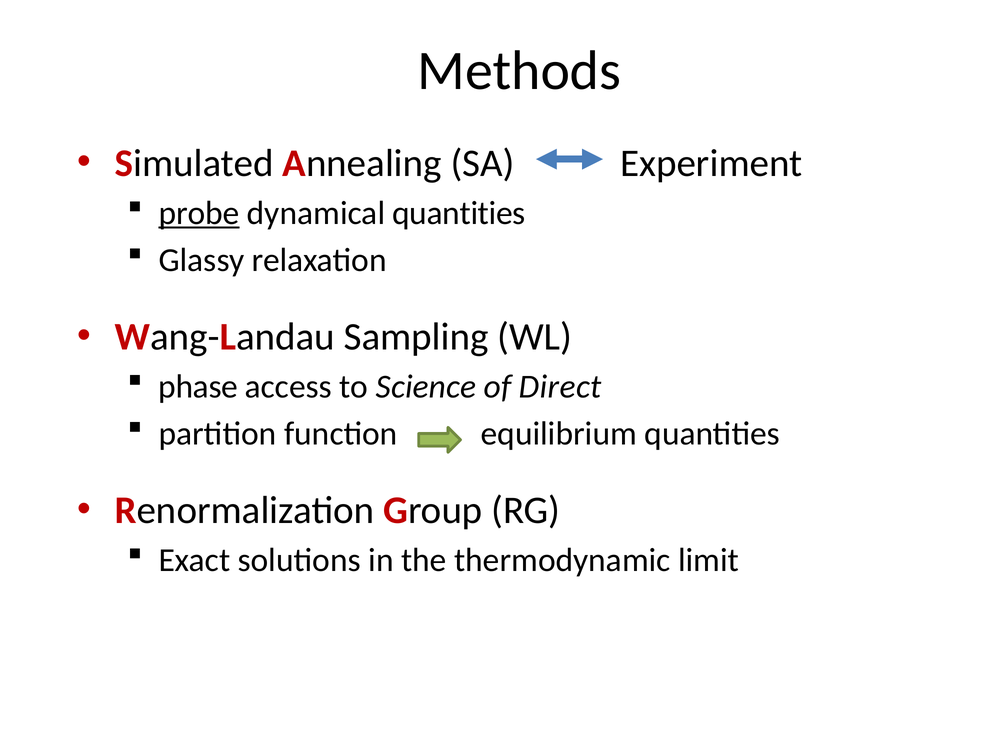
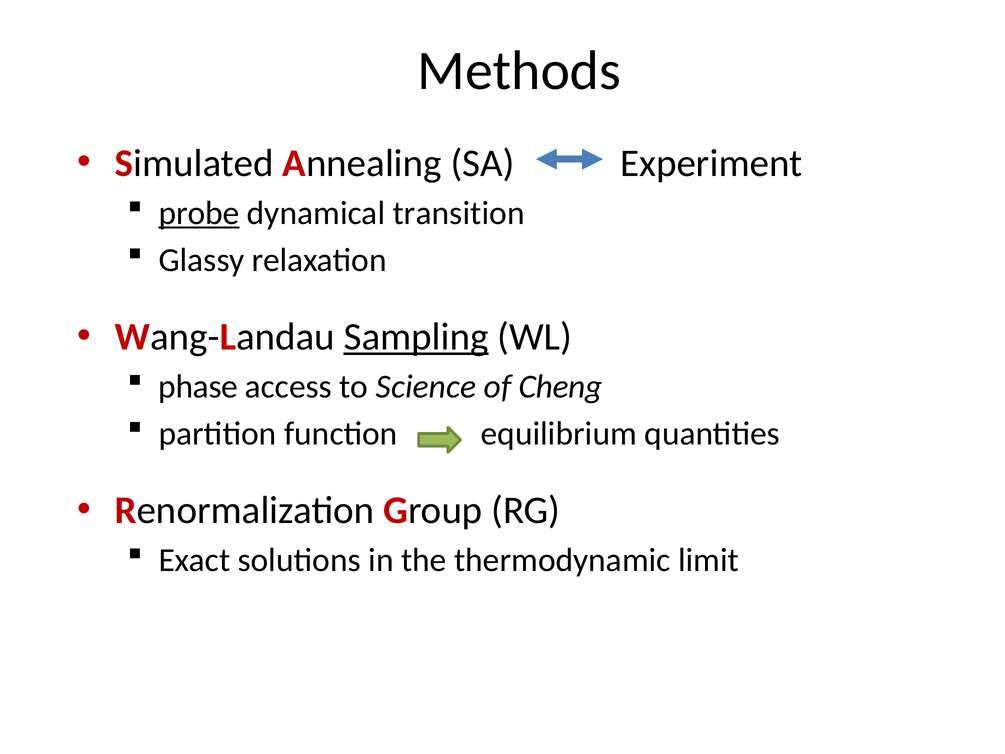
dynamical quantities: quantities -> transition (459, 213)
Sampling underline: none -> present (416, 337)
Direct: Direct -> Cheng (561, 387)
